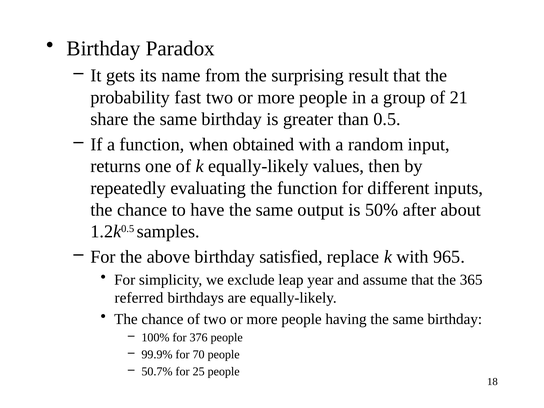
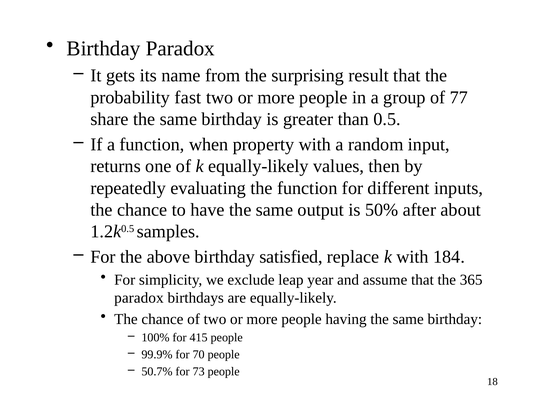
21: 21 -> 77 (459, 97)
obtained: obtained -> property (264, 145)
965: 965 -> 184 (449, 257)
referred: referred -> paradox (139, 298)
376: 376 -> 415 (199, 338)
25: 25 -> 73 (199, 371)
